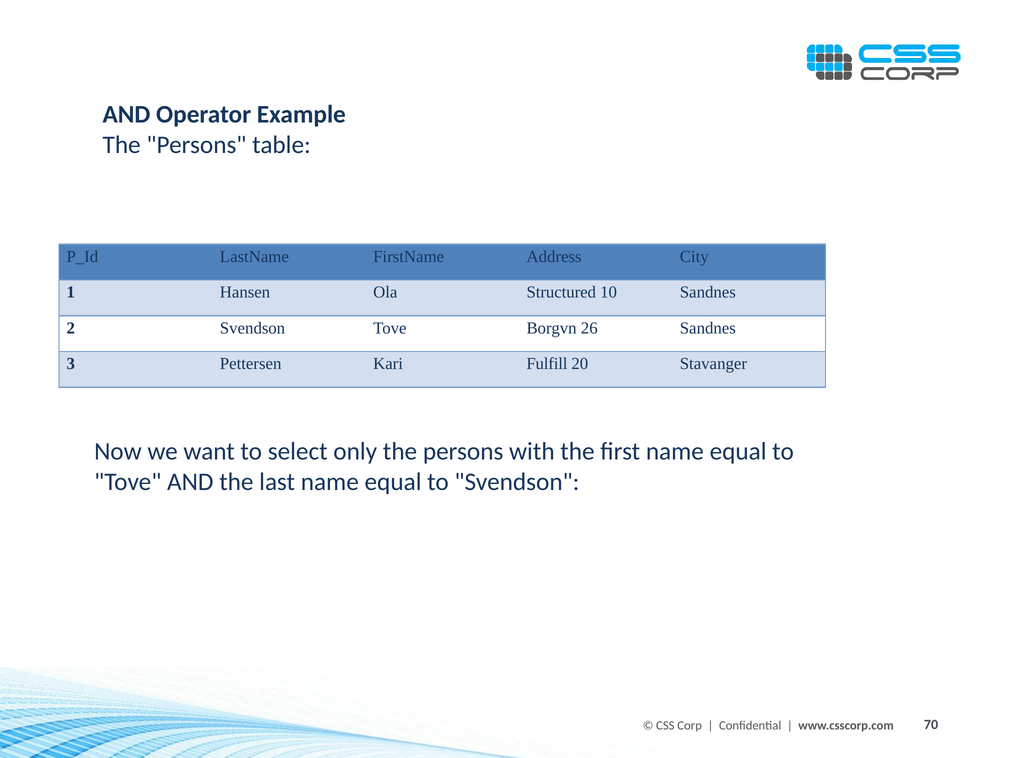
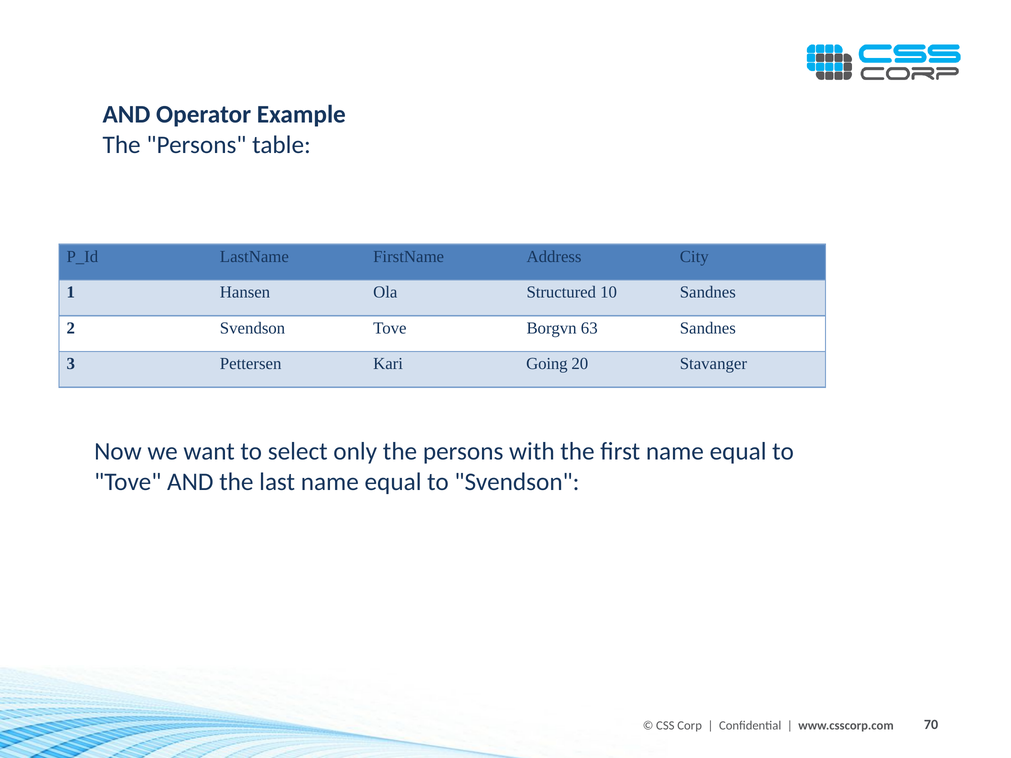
26: 26 -> 63 (589, 328)
Fulfill: Fulfill -> Going (547, 364)
